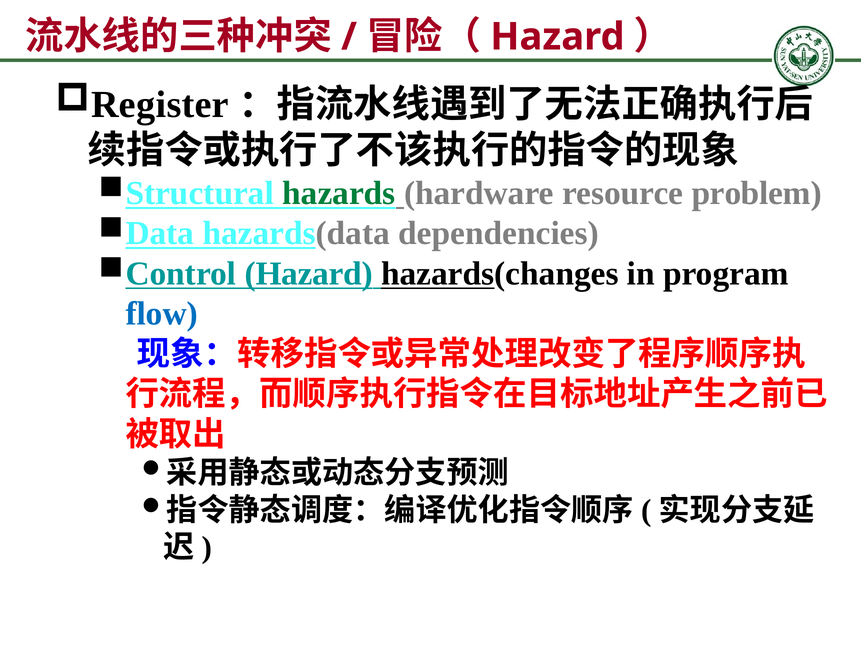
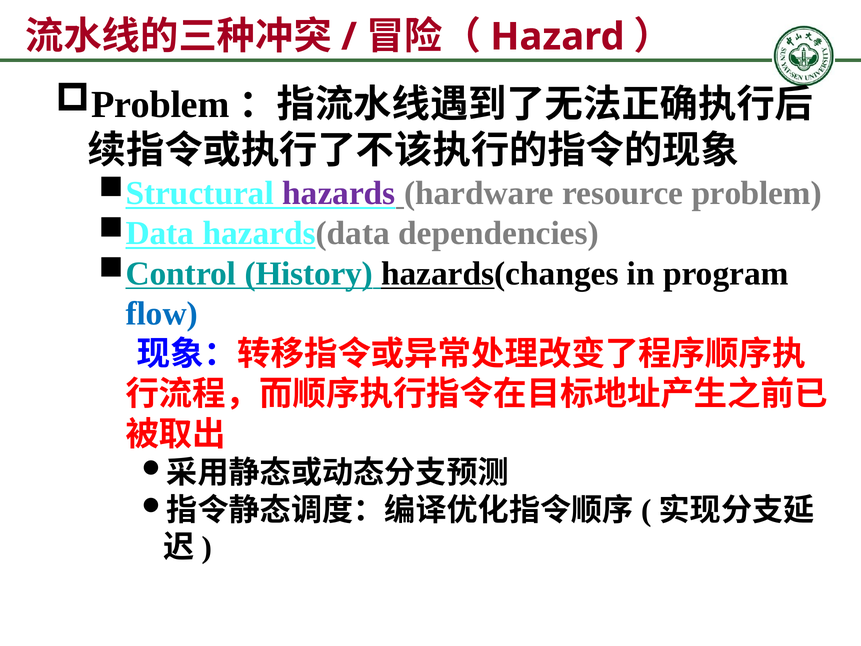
Register: Register -> Problem (160, 104)
hazards colour: green -> purple (339, 193)
Hazard: Hazard -> History (309, 273)
